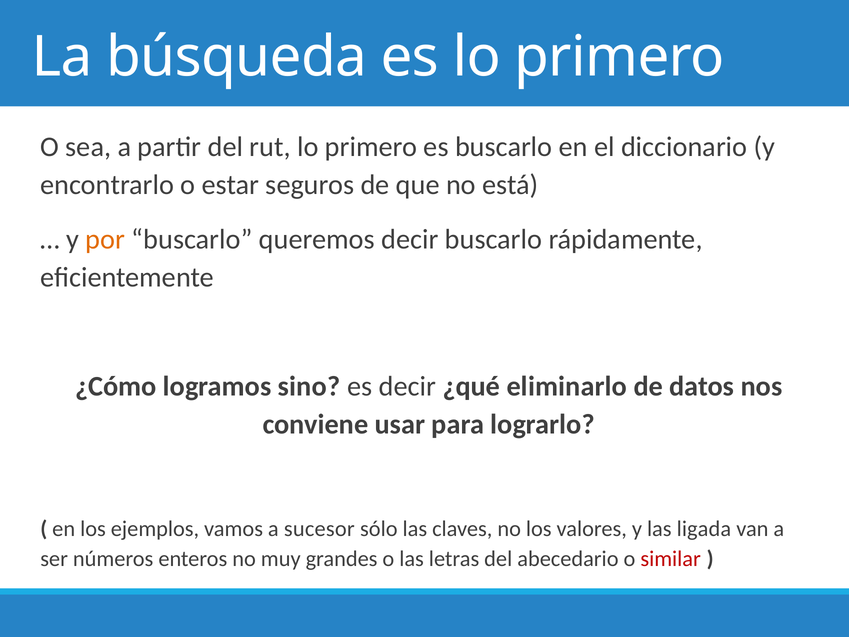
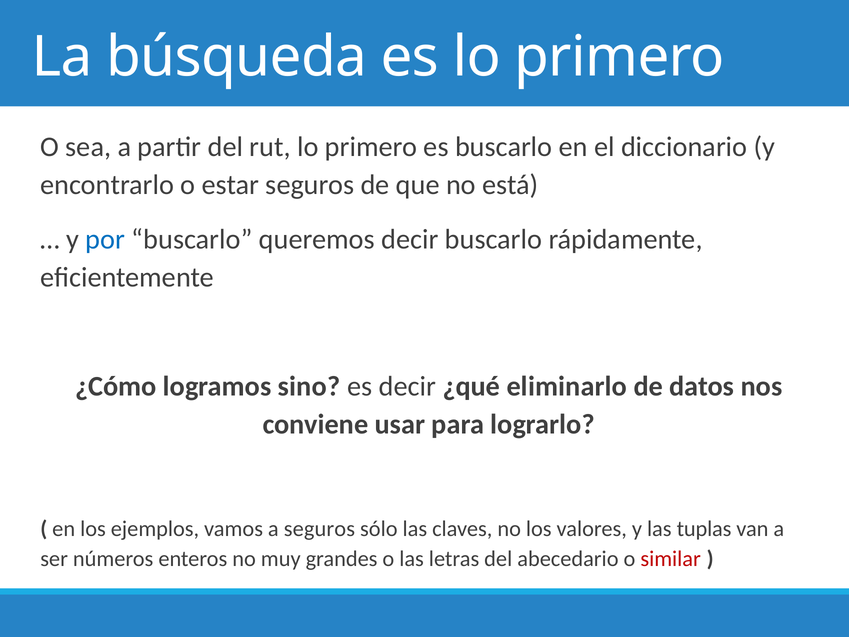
por colour: orange -> blue (105, 239)
a sucesor: sucesor -> seguros (319, 529)
ligada: ligada -> tuplas (704, 529)
